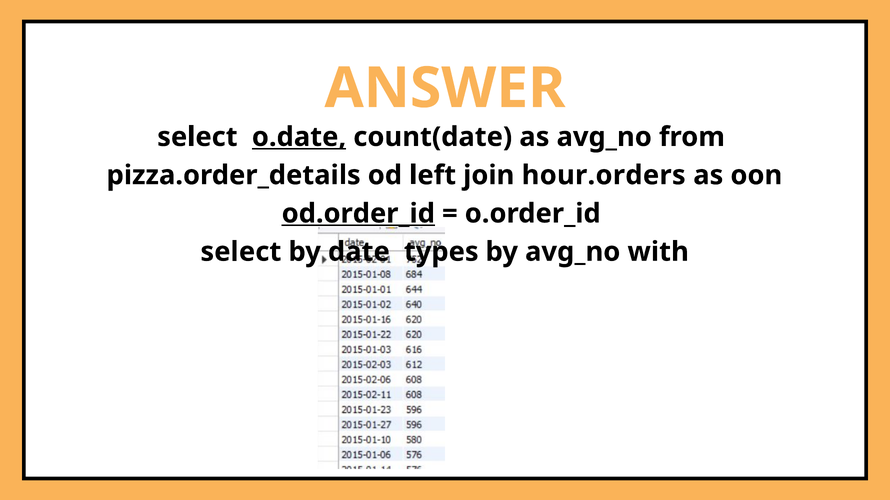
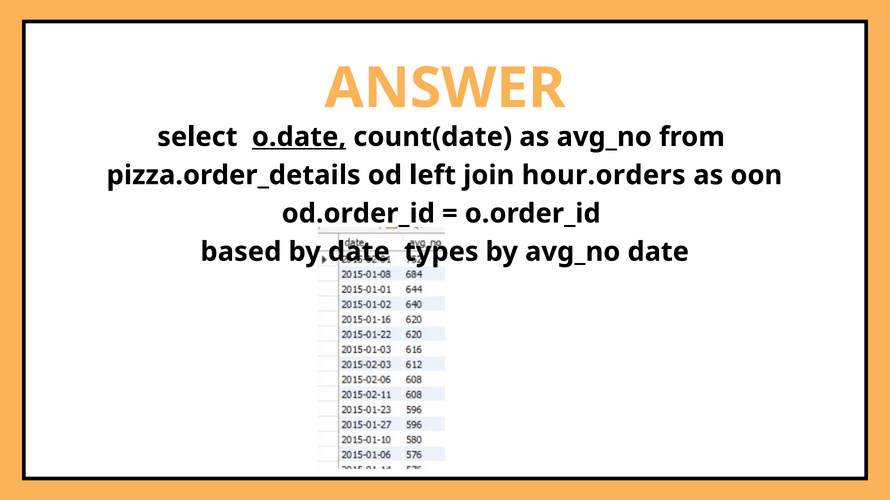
od.order_id underline: present -> none (358, 214)
select: select -> based (241, 252)
avg_no with: with -> date (658, 252)
